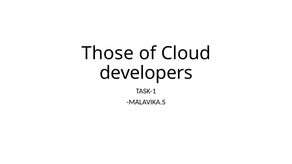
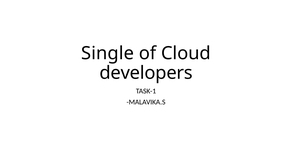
Those: Those -> Single (108, 53)
